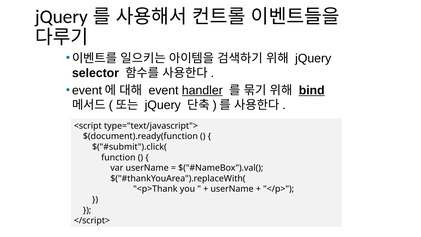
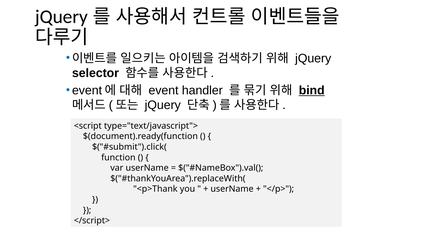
handler underline: present -> none (202, 90)
